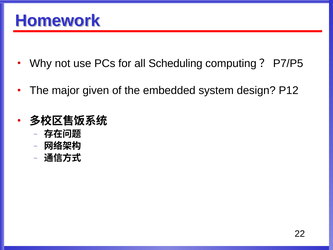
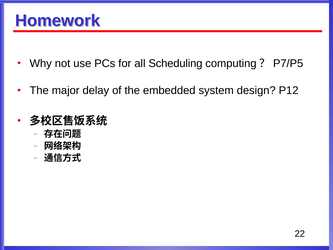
given: given -> delay (96, 90)
